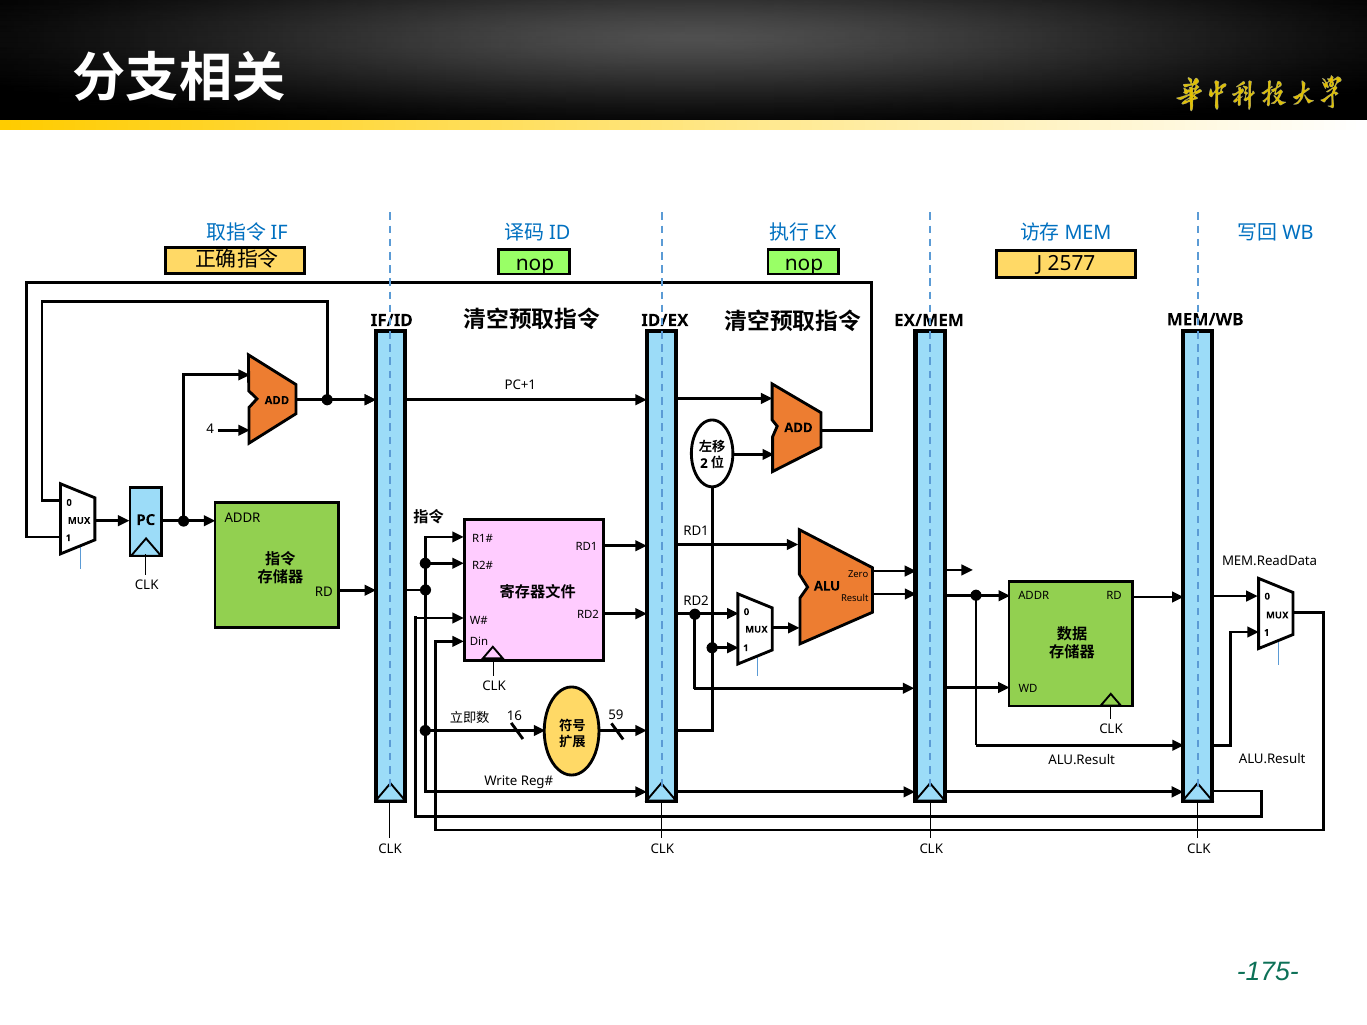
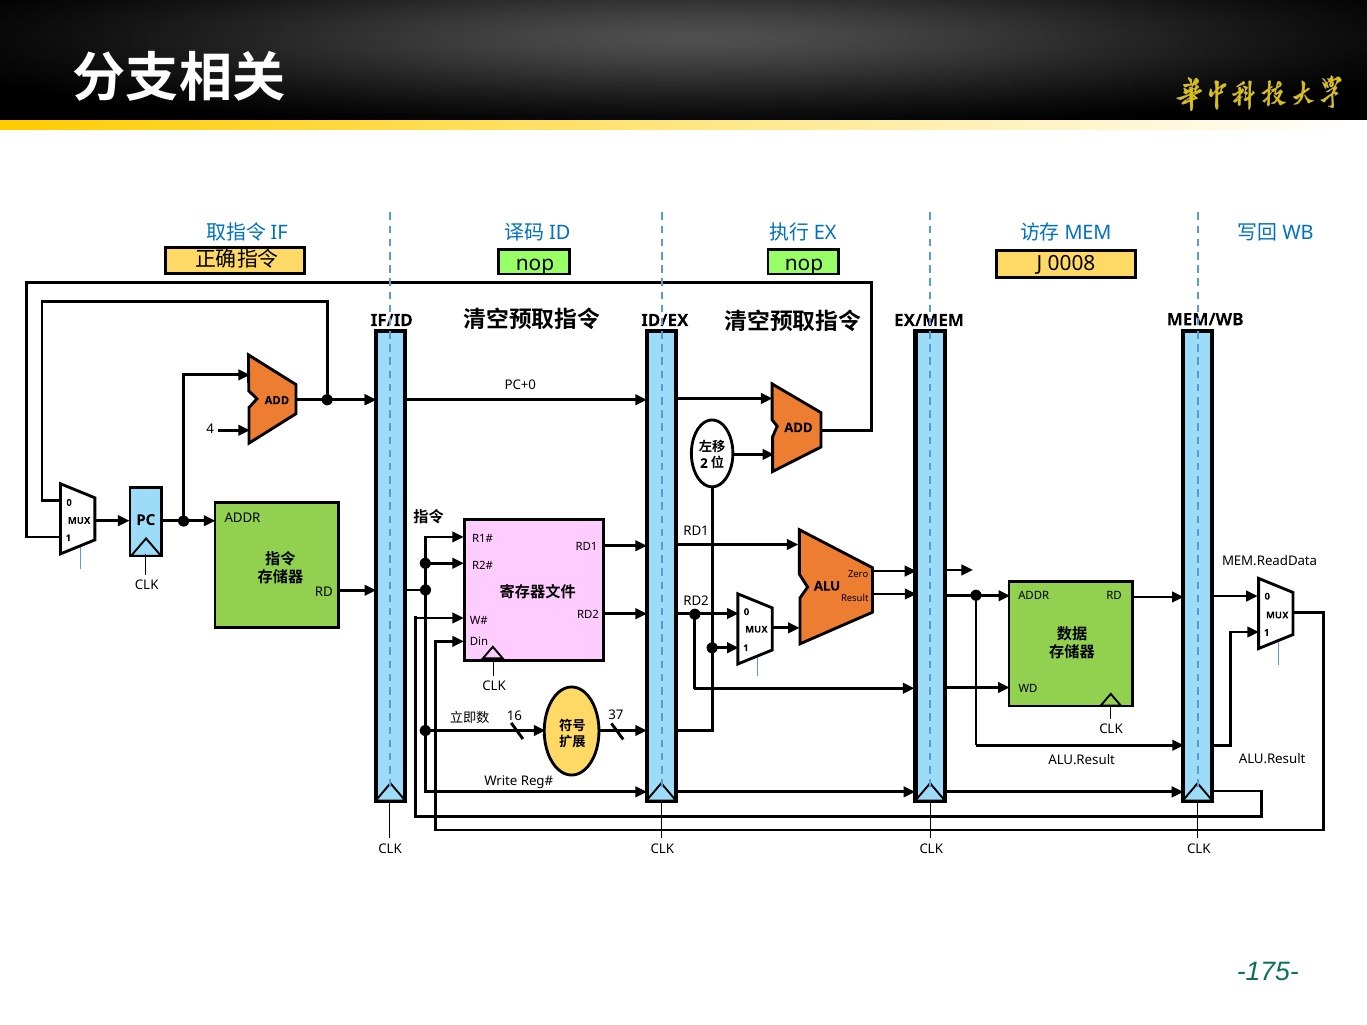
2577: 2577 -> 0008 (1072, 264)
PC+1: PC+1 -> PC+0 (520, 385)
59: 59 -> 37 (616, 716)
